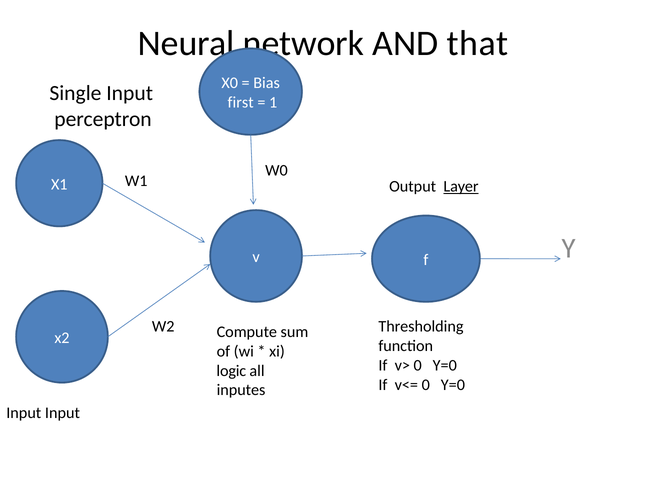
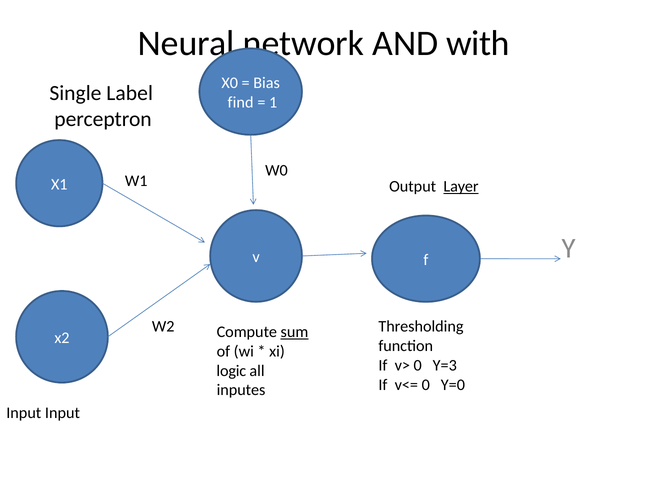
that: that -> with (478, 43)
Single Input: Input -> Label (130, 93)
first: first -> find (241, 102)
sum underline: none -> present (294, 332)
v> 0 Y=0: Y=0 -> Y=3 (445, 366)
